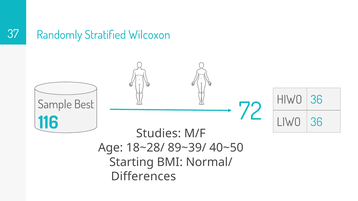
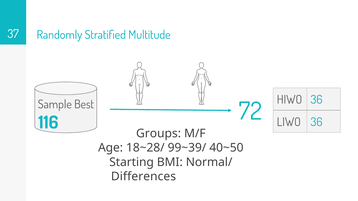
Wilcoxon: Wilcoxon -> Multitude (149, 35)
Studies: Studies -> Groups (159, 134)
89~39/: 89~39/ -> 99~39/ (187, 148)
